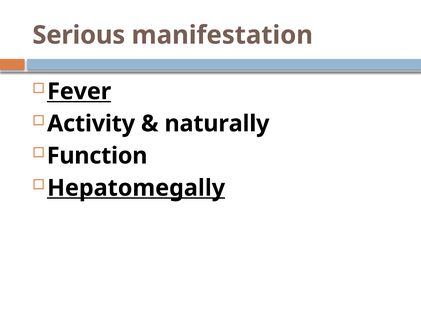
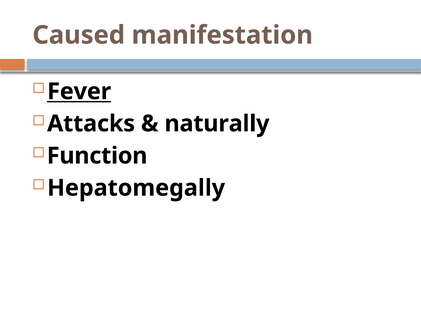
Serious: Serious -> Caused (79, 35)
Activity: Activity -> Attacks (91, 124)
Hepatomegally underline: present -> none (136, 188)
